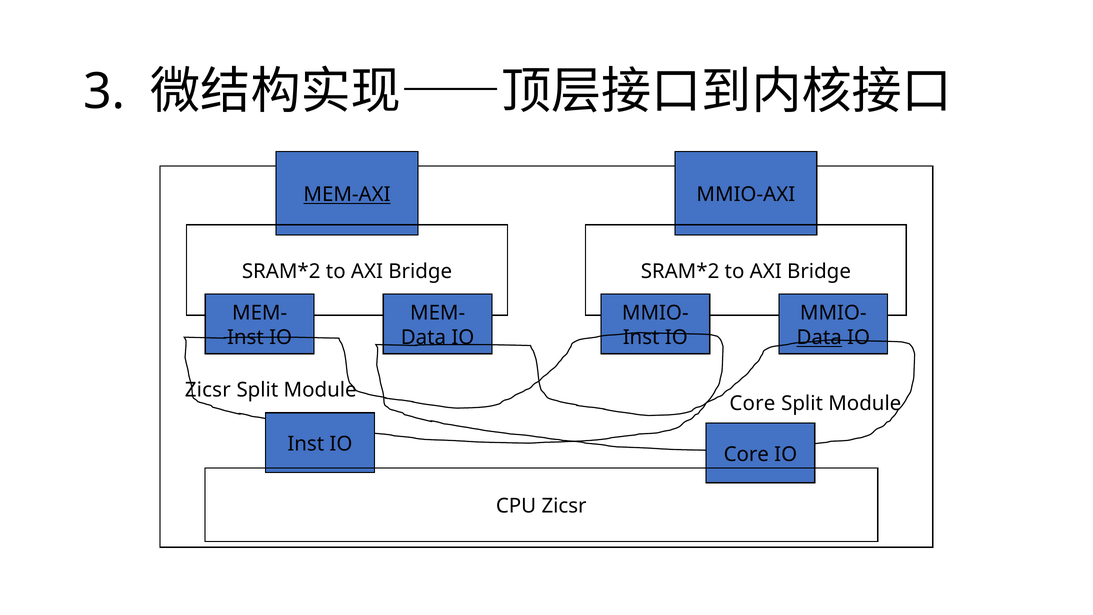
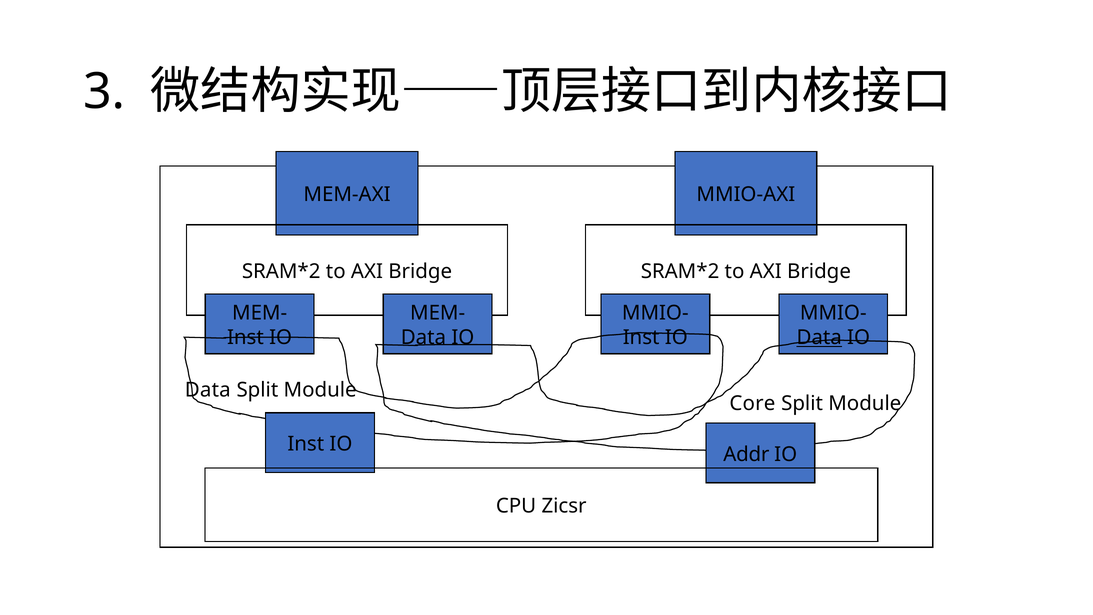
MEM-AXI underline: present -> none (347, 195)
Zicsr: Zicsr -> Data (208, 390)
IO Core: Core -> Addr (746, 454)
